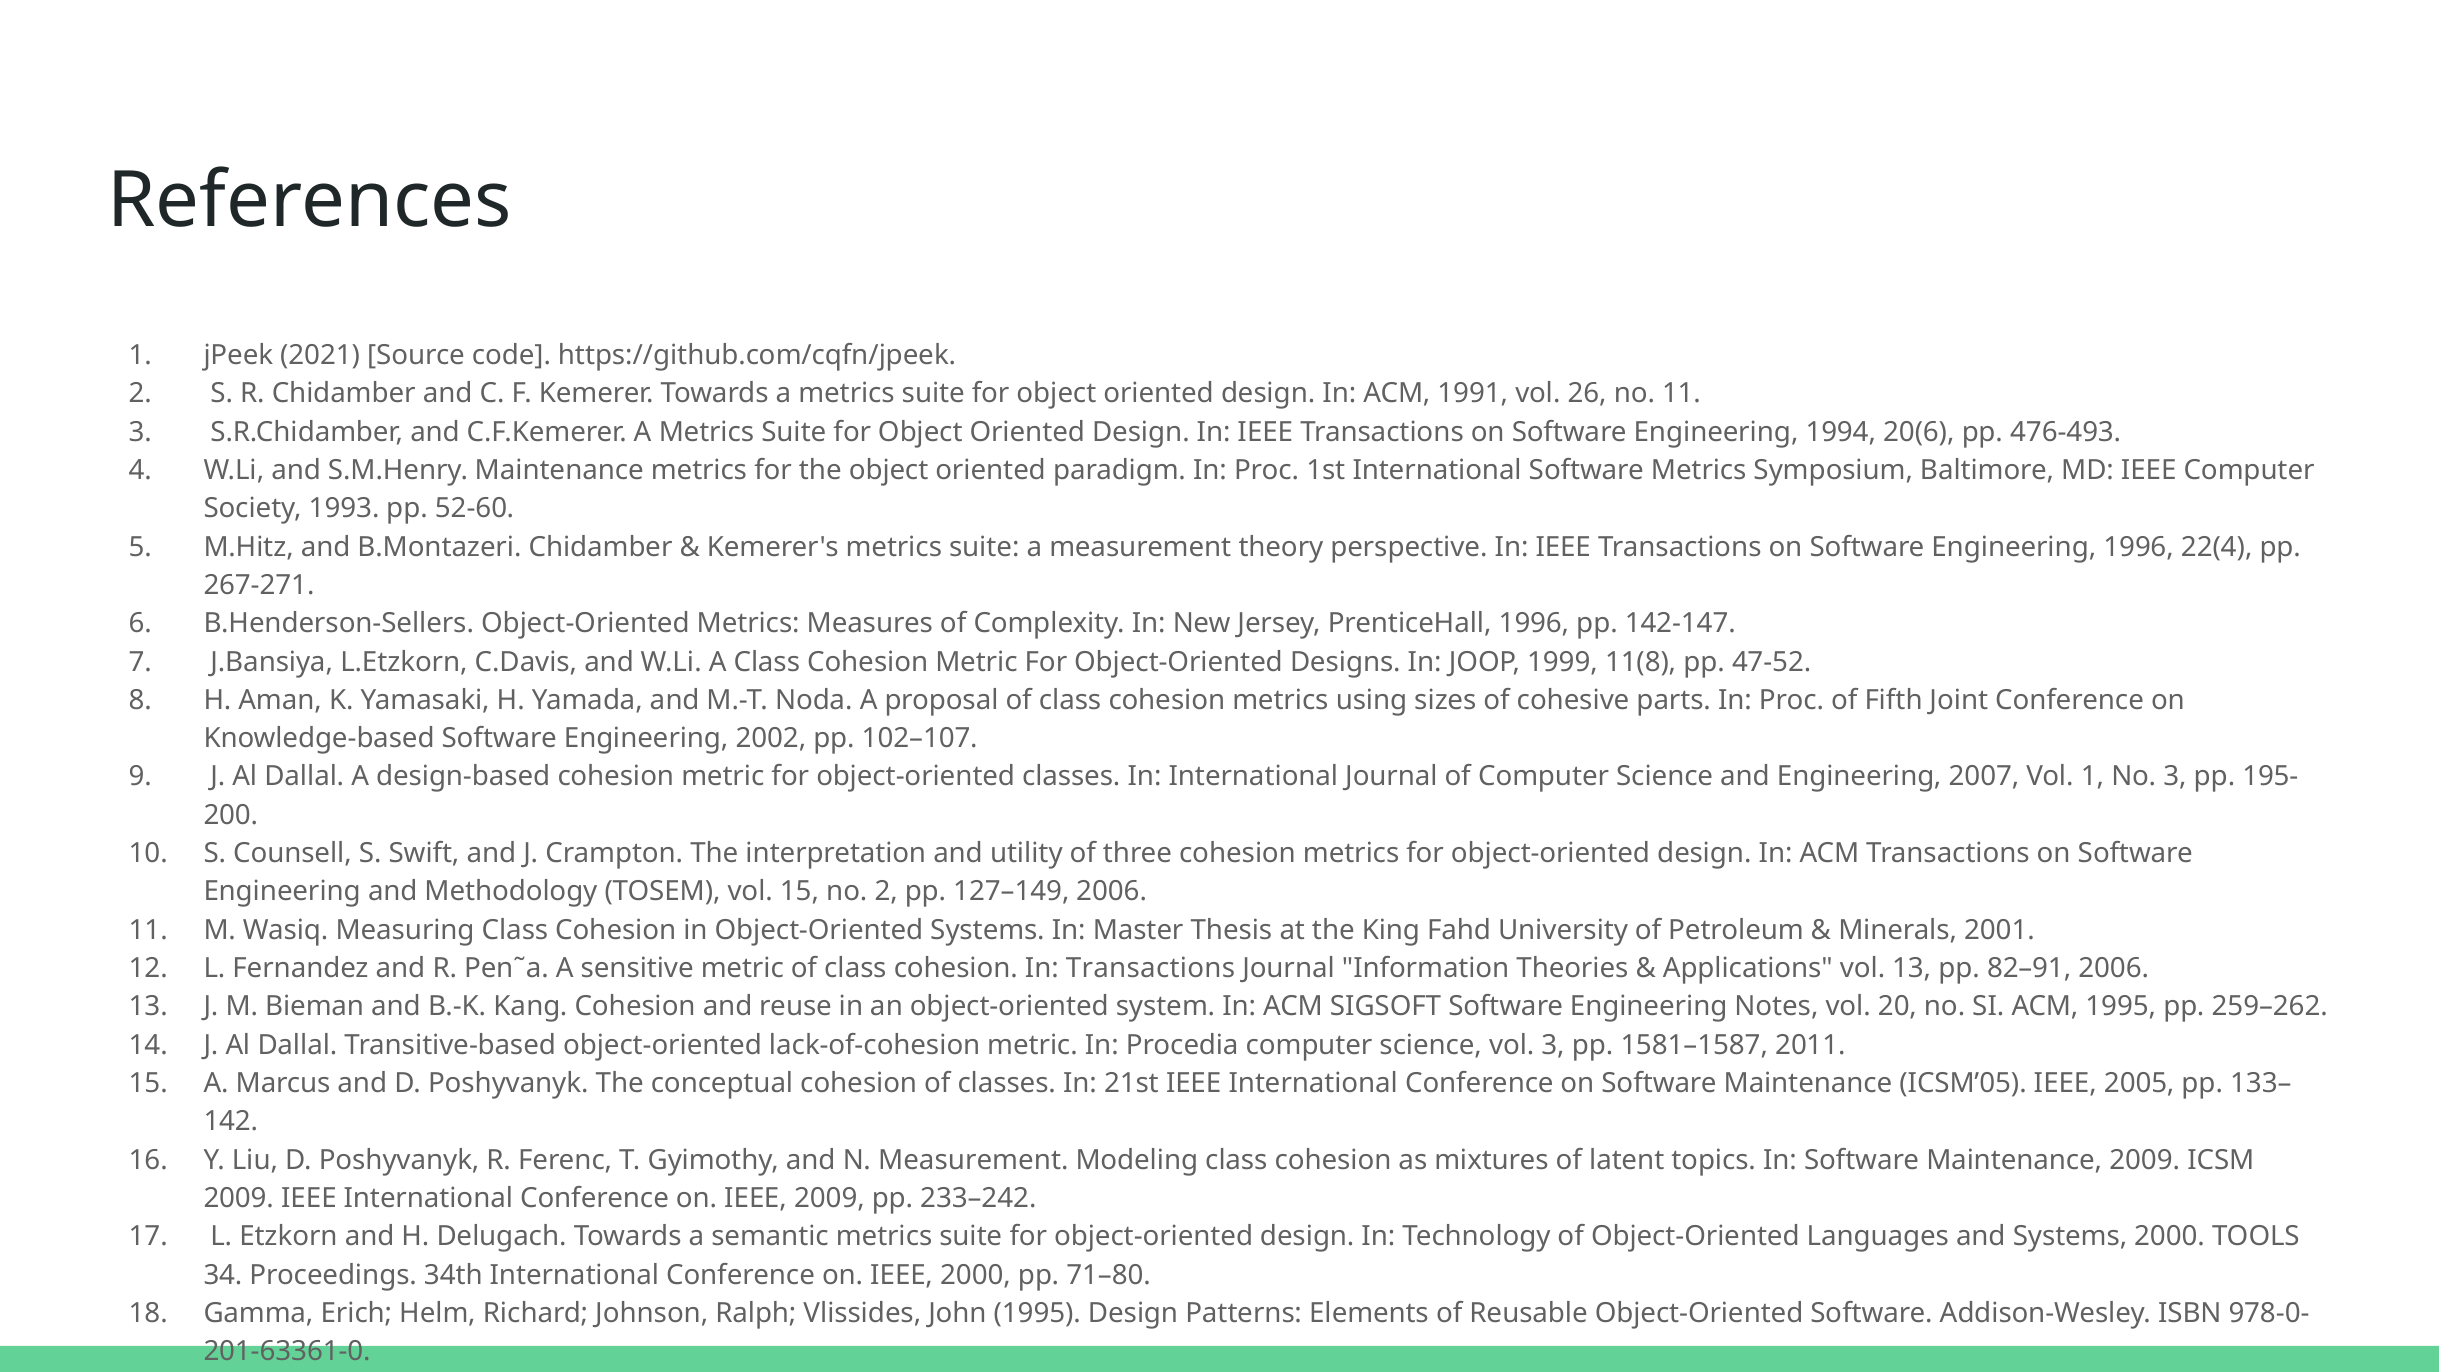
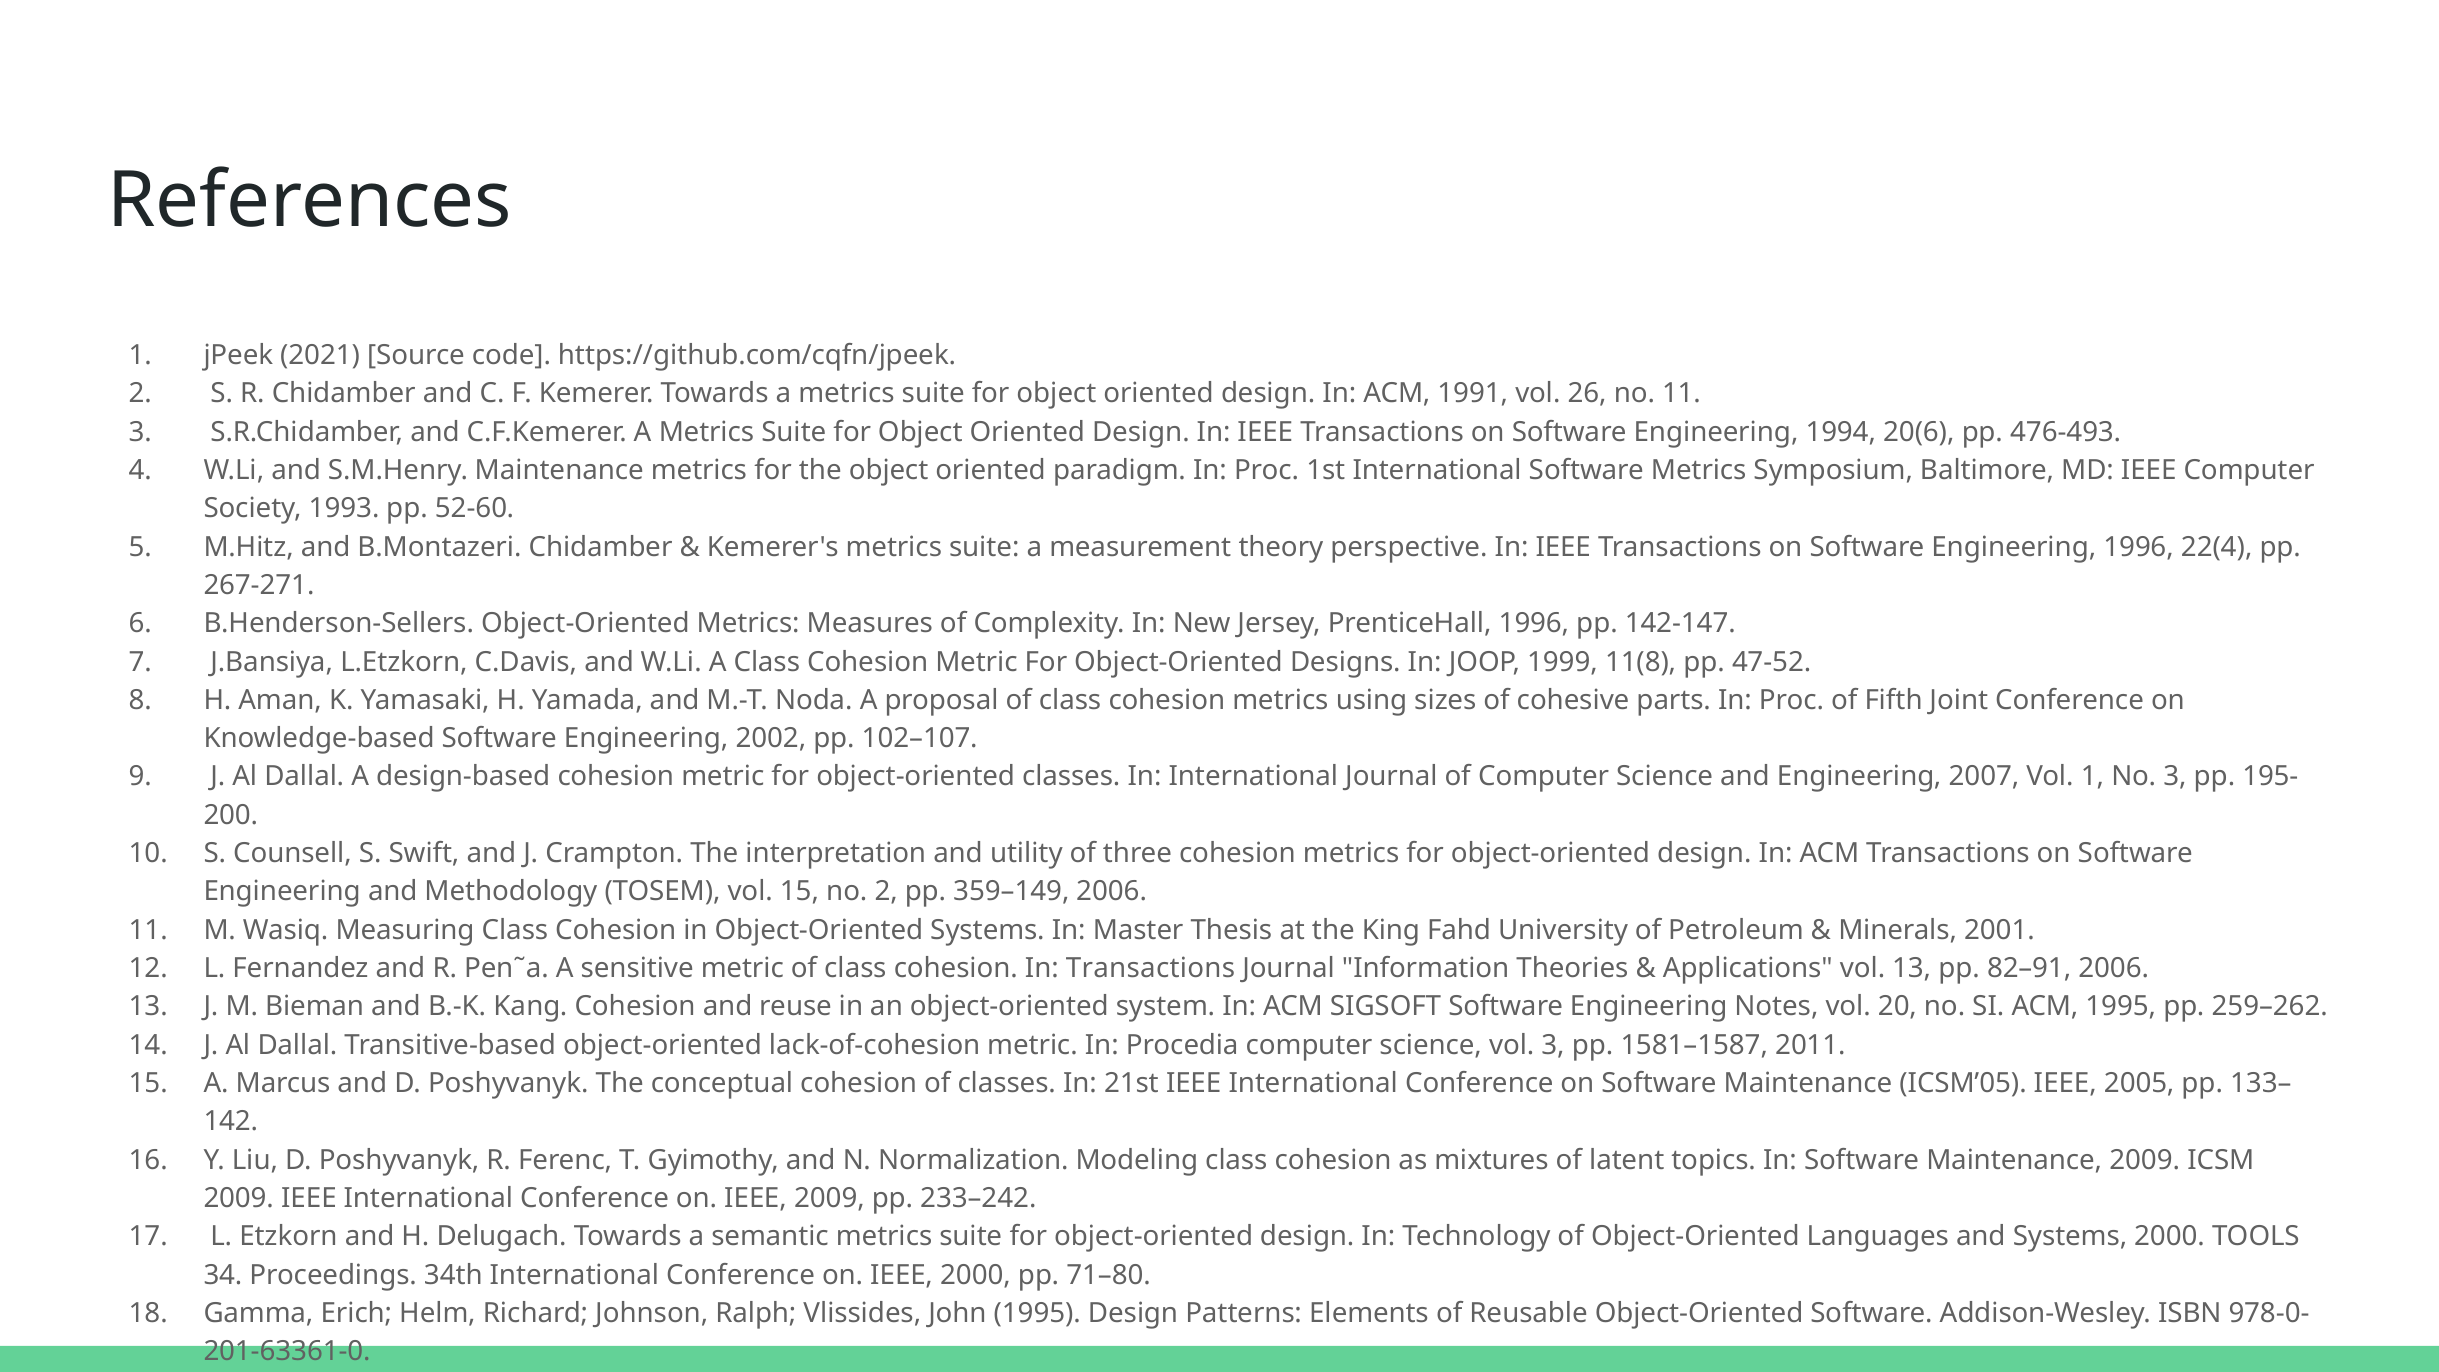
127–149: 127–149 -> 359–149 (1011, 892)
N Measurement: Measurement -> Normalization (973, 1160)
